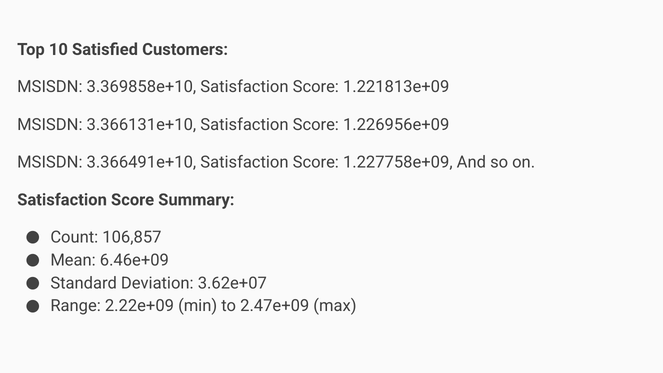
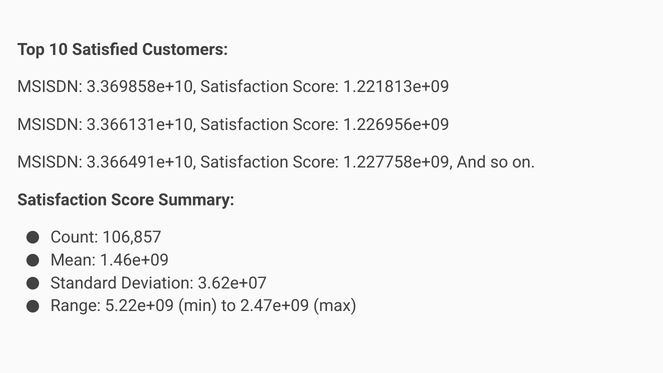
6.46e+09: 6.46e+09 -> 1.46e+09 (134, 260)
2.22e+09: 2.22e+09 -> 5.22e+09 (139, 306)
